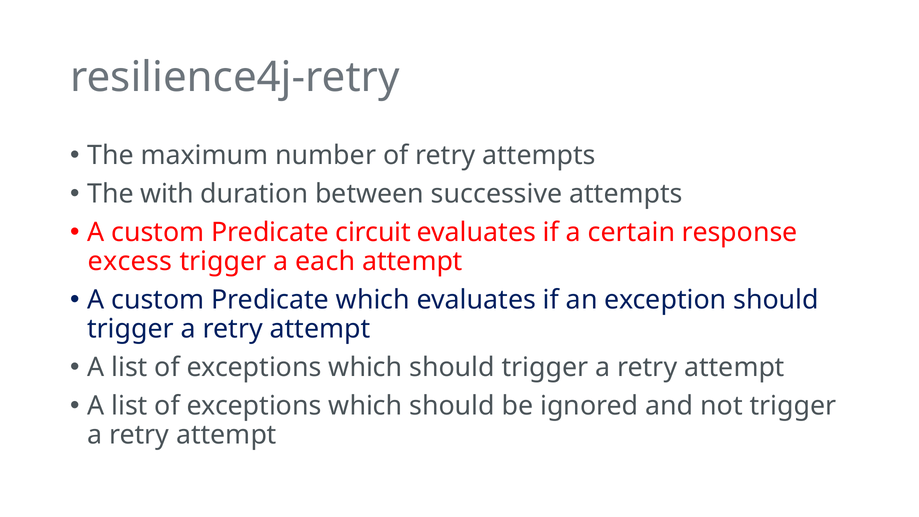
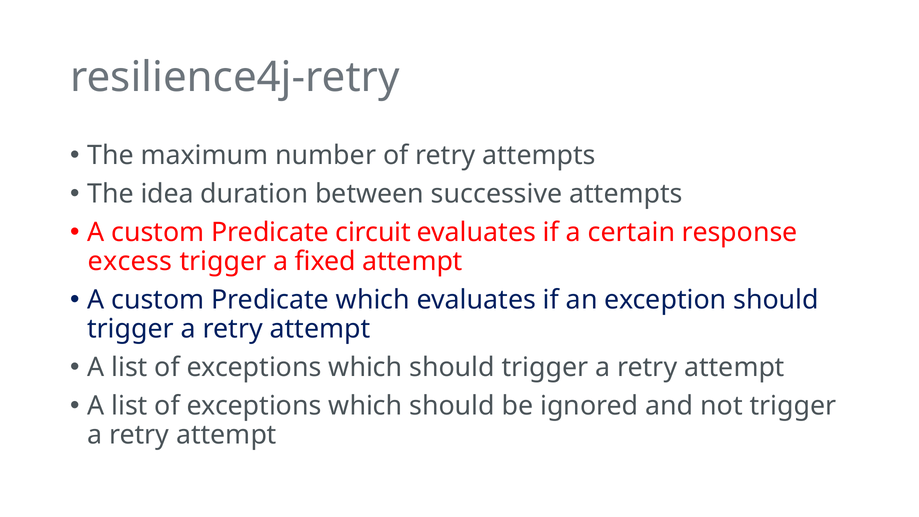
with: with -> idea (167, 194)
each: each -> fixed (325, 261)
